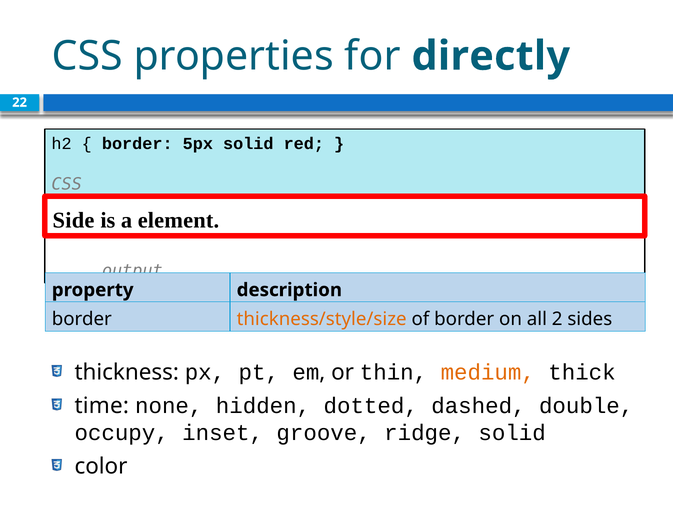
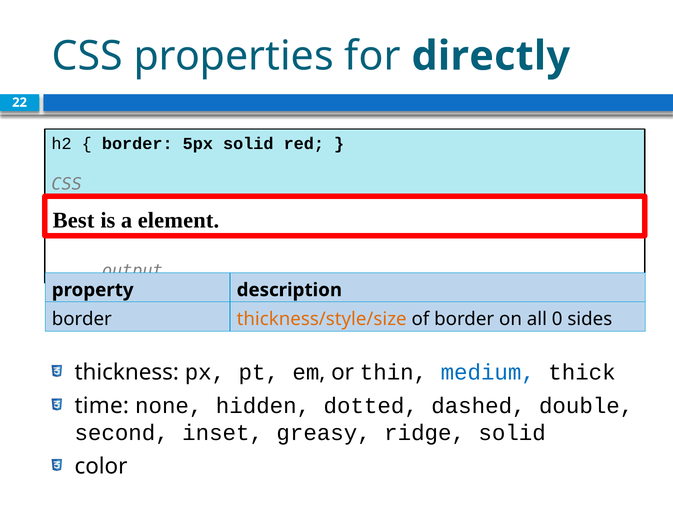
Side: Side -> Best (74, 220)
2: 2 -> 0 (557, 319)
medium colour: orange -> blue (488, 372)
occupy: occupy -> second (122, 433)
groove: groove -> greasy (324, 433)
